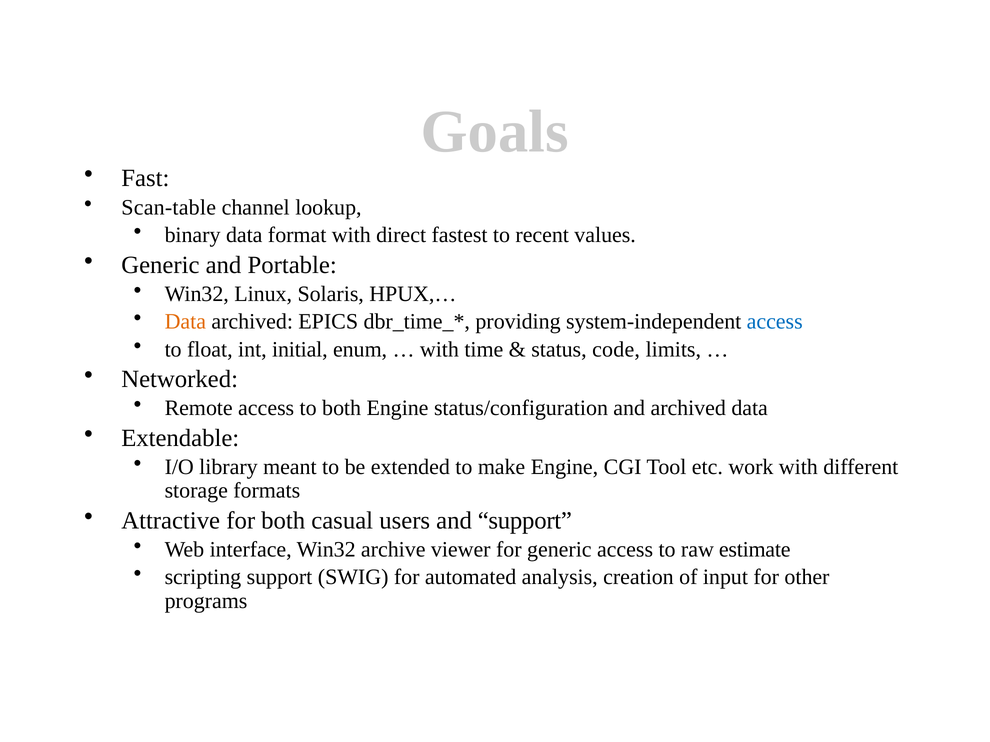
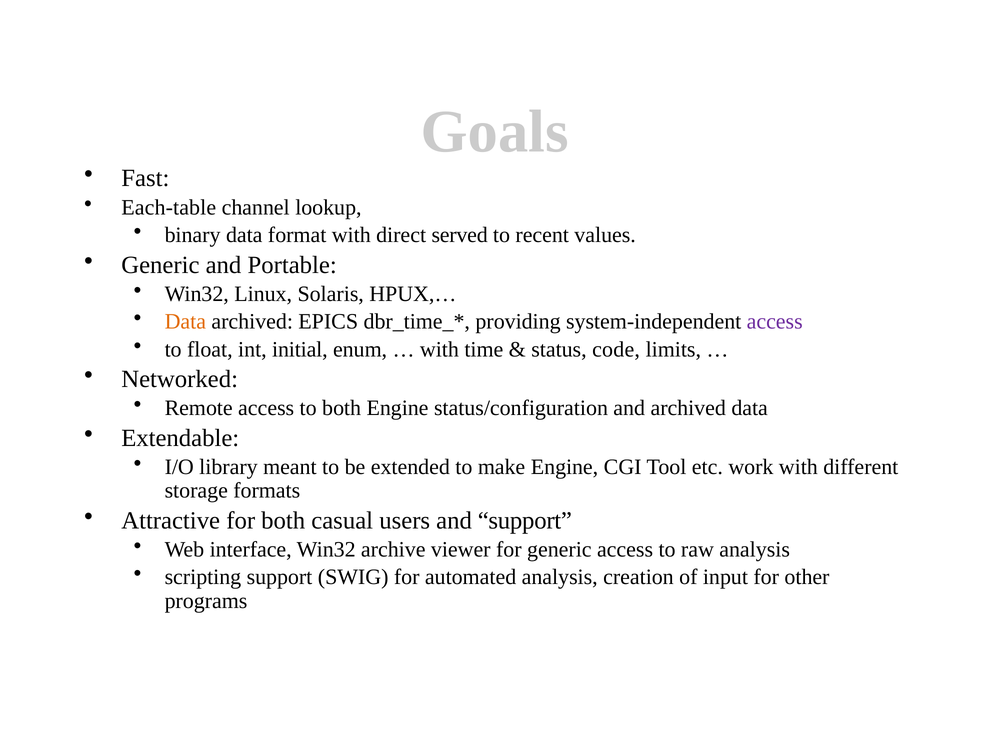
Scan-table: Scan-table -> Each-table (169, 208)
fastest: fastest -> served (460, 235)
access colour: blue -> purple (775, 322)
raw estimate: estimate -> analysis (755, 550)
